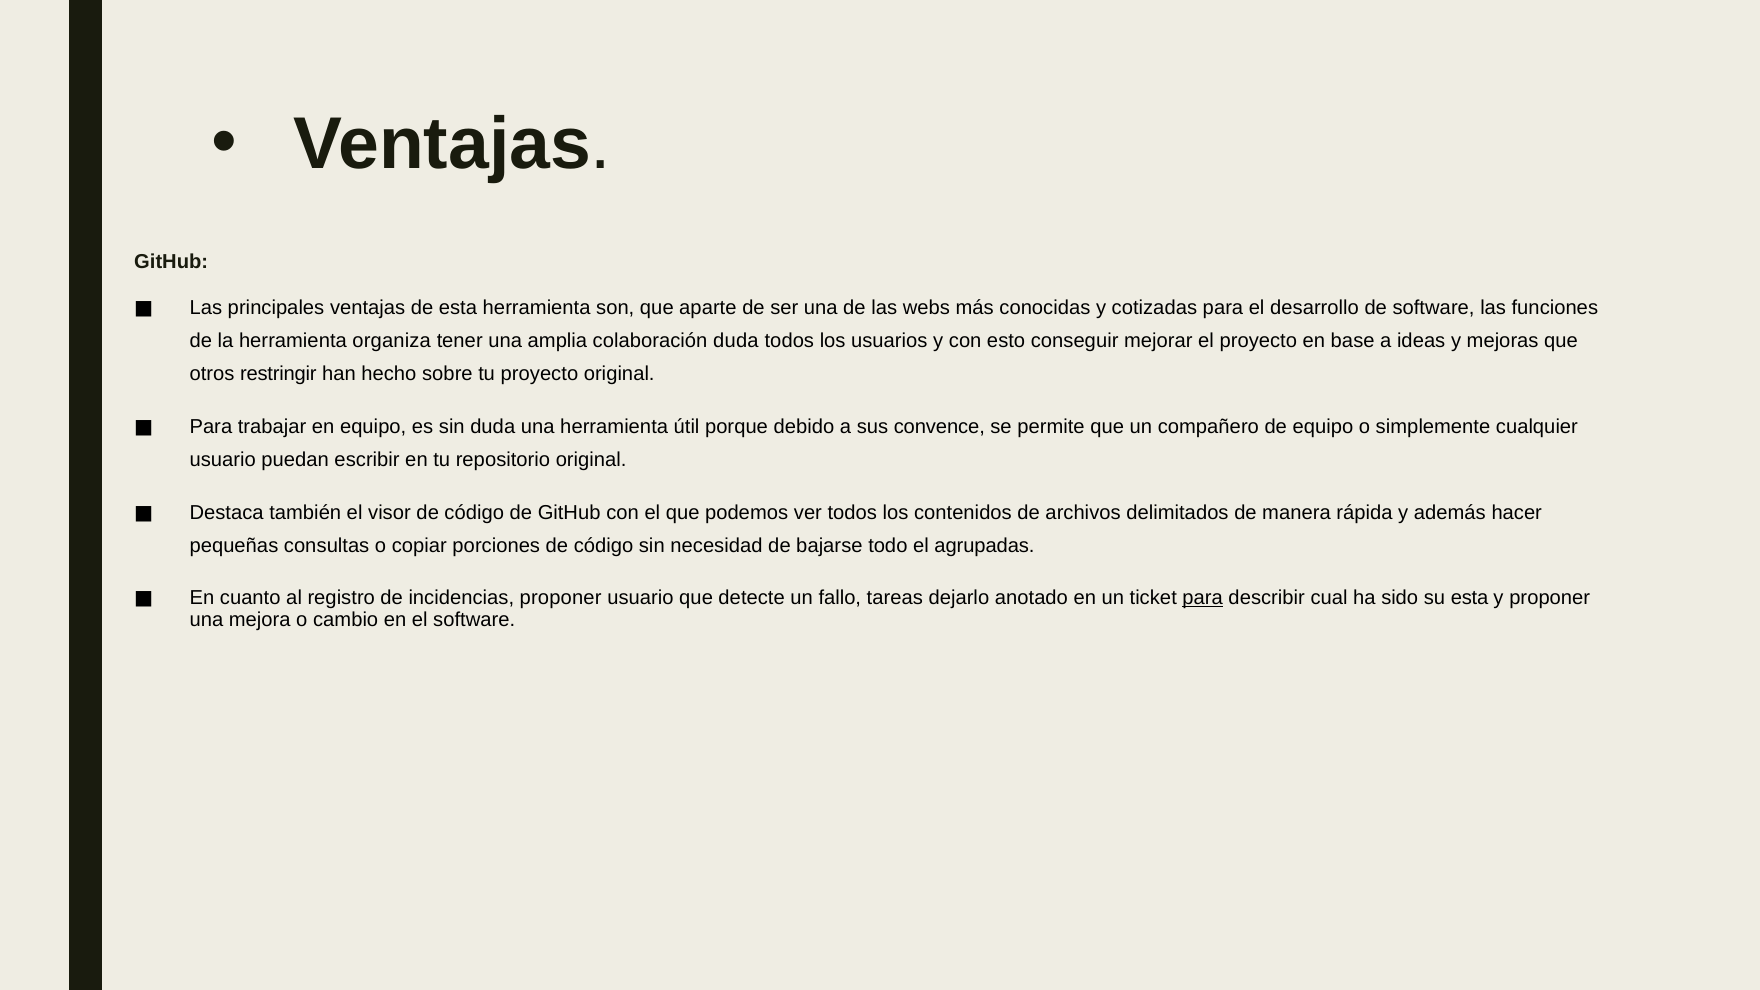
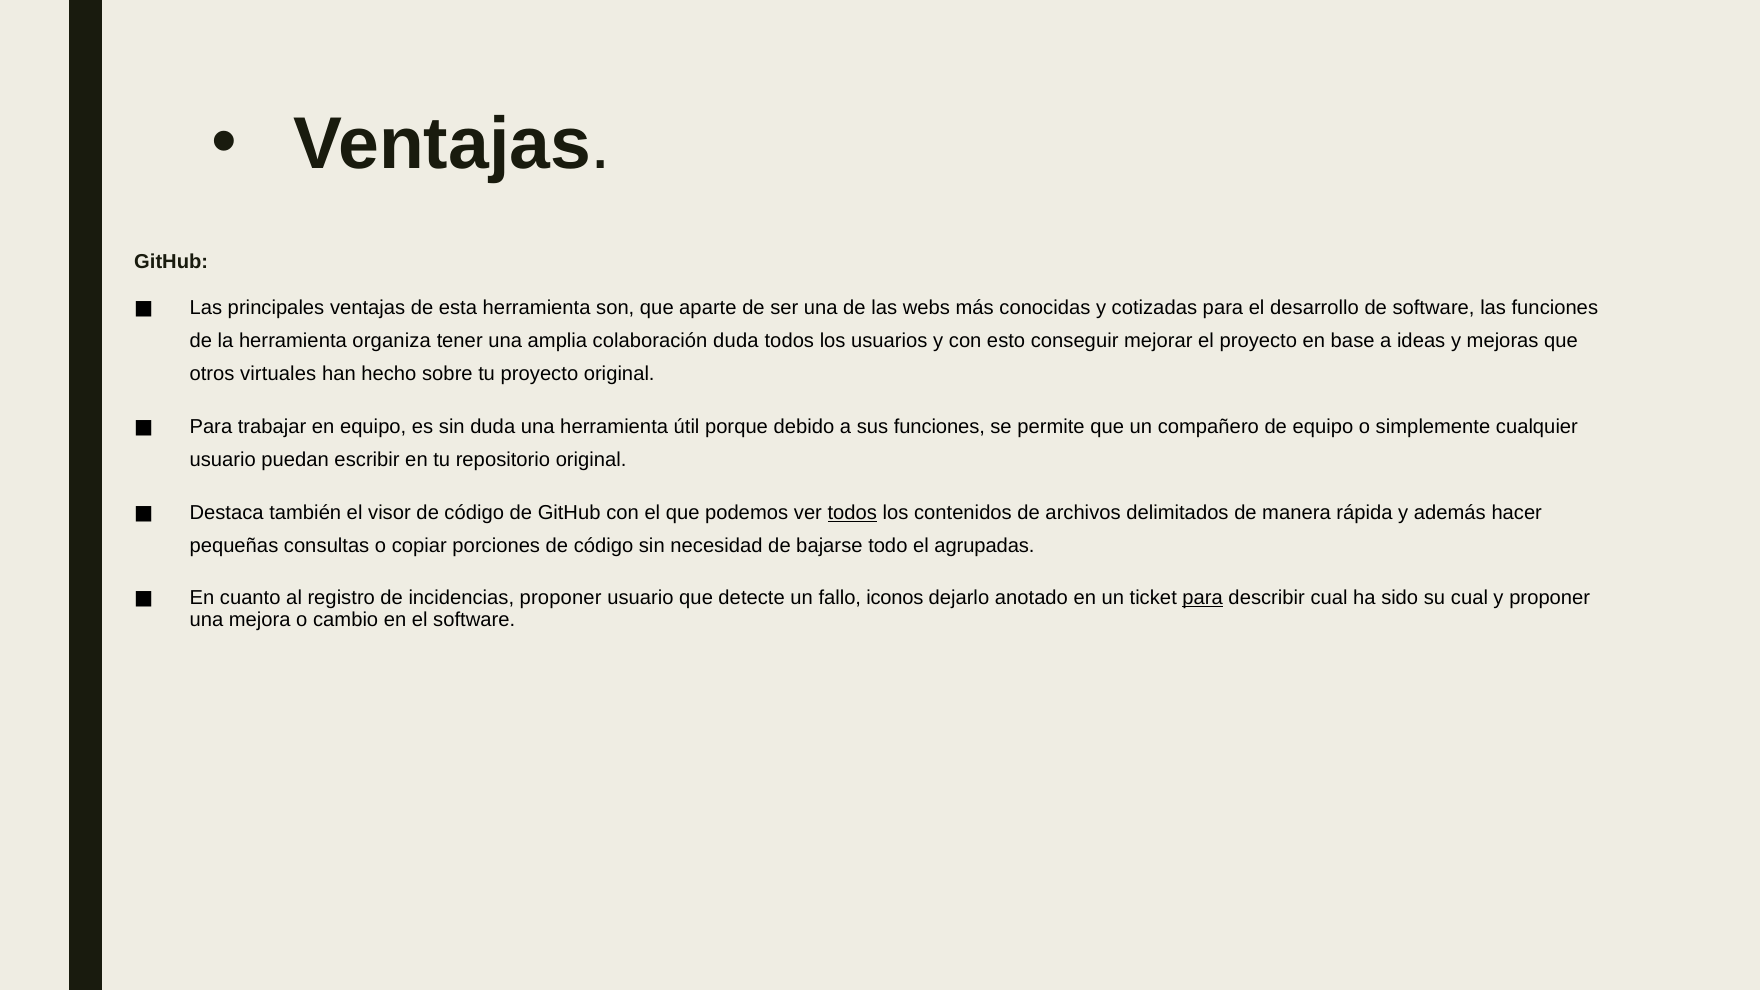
restringir: restringir -> virtuales (278, 374)
sus convence: convence -> funciones (939, 427)
todos underline: none -> present (852, 513)
tareas: tareas -> iconos (895, 597)
su esta: esta -> cual (1469, 597)
